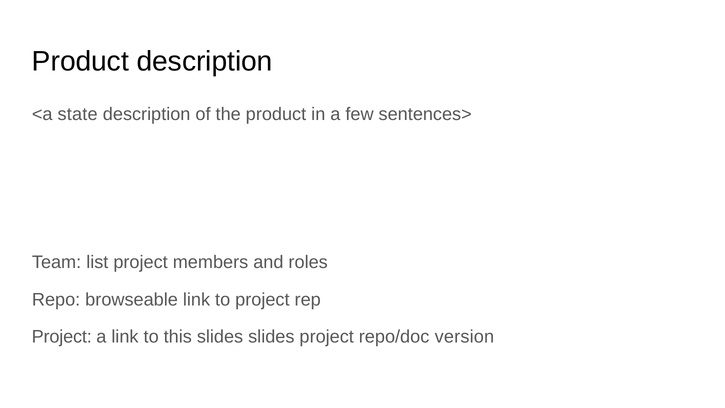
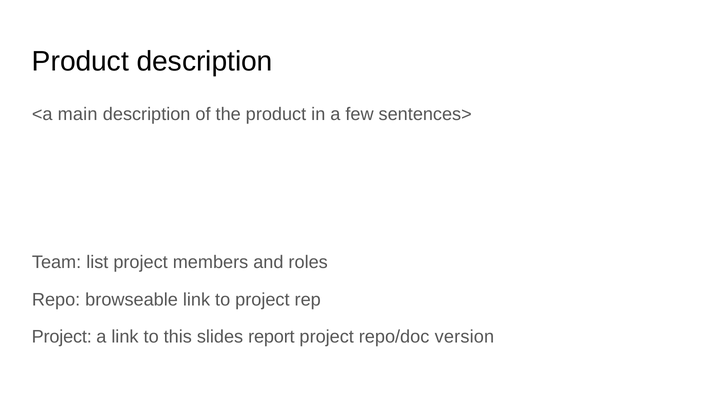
state: state -> main (78, 114)
slides slides: slides -> report (271, 336)
